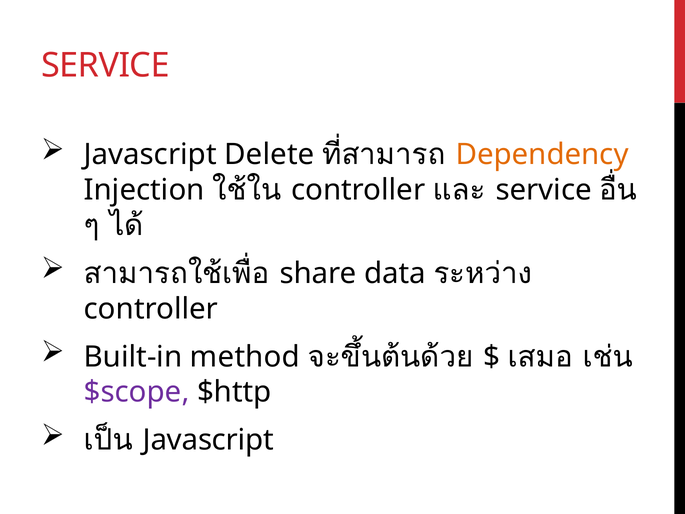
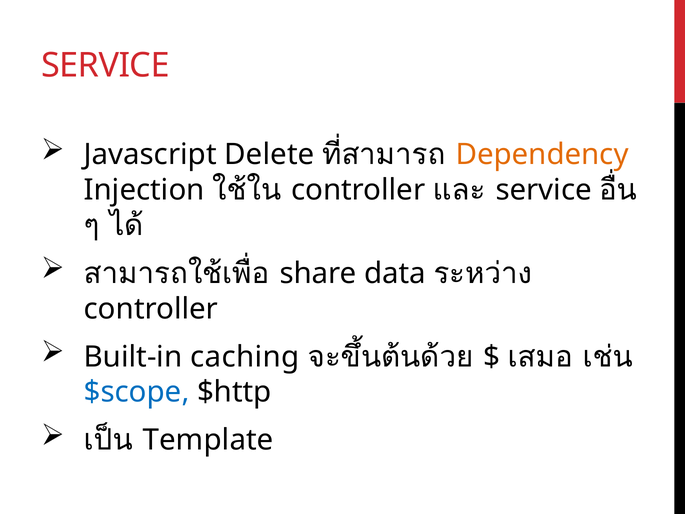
method: method -> caching (245, 357)
$scope colour: purple -> blue (137, 392)
Javascript: Javascript -> Template (208, 440)
